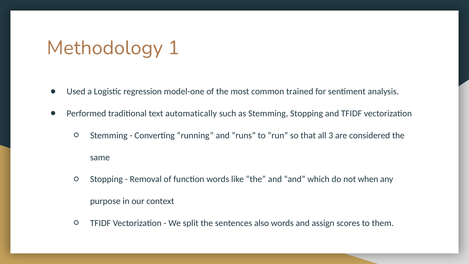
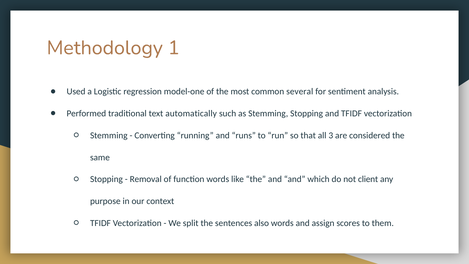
trained: trained -> several (300, 92)
when: when -> client (368, 179)
